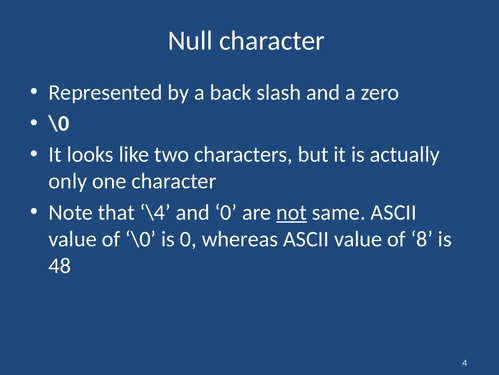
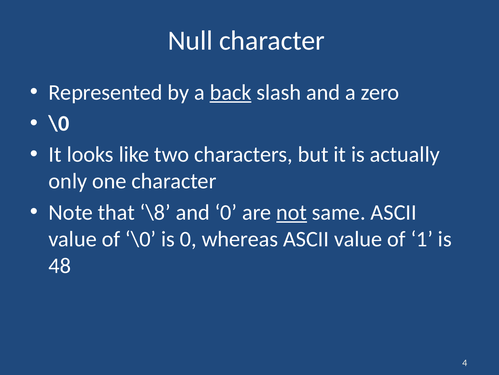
back underline: none -> present (231, 92)
\4: \4 -> \8 (155, 212)
8: 8 -> 1 (422, 239)
